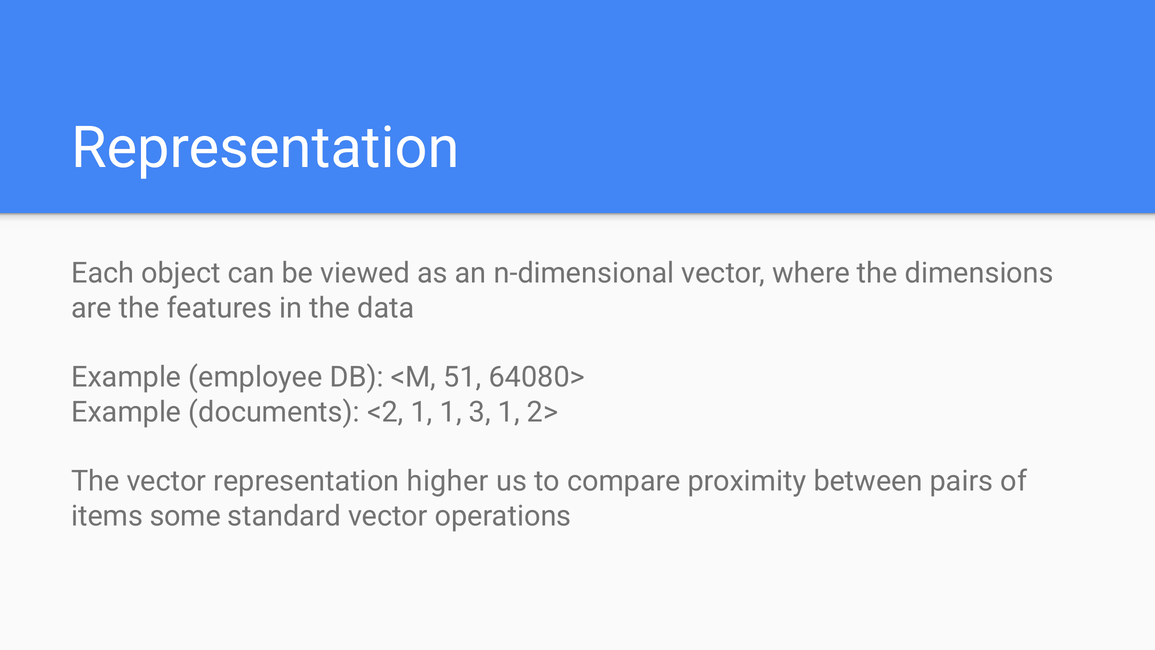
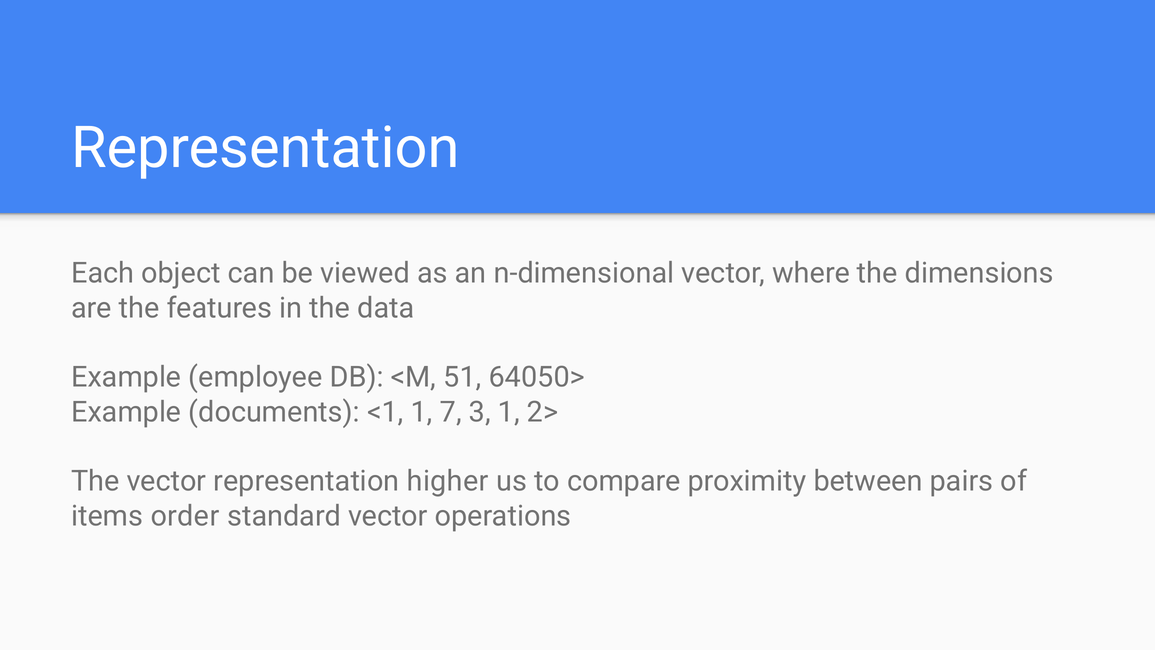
64080>: 64080> -> 64050> (537, 377)
<2: <2 -> <1 (385, 412)
1 1: 1 -> 7 (451, 412)
some: some -> order (185, 516)
